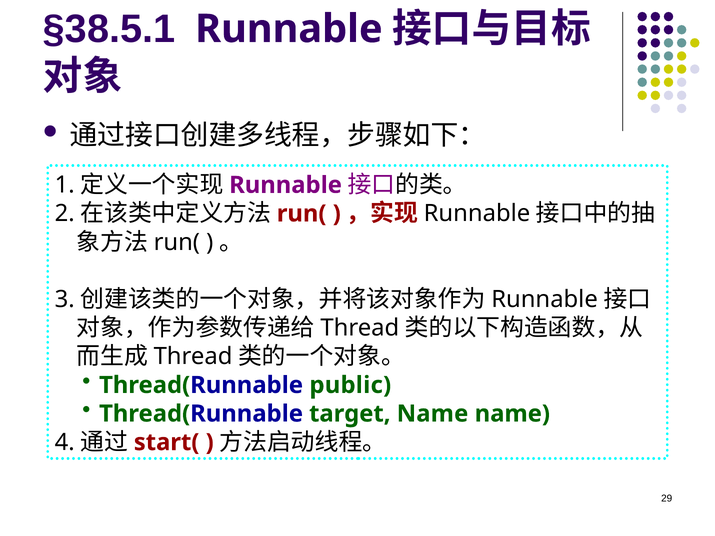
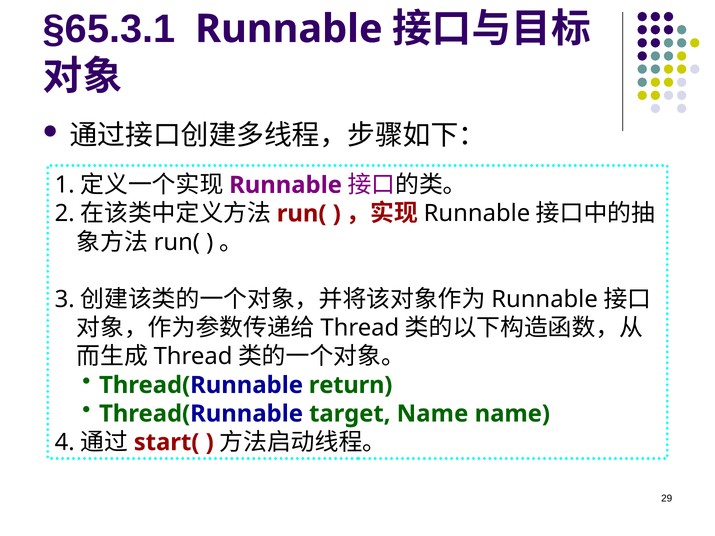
§38.5.1: §38.5.1 -> §65.3.1 (109, 29)
public: public -> return (351, 385)
